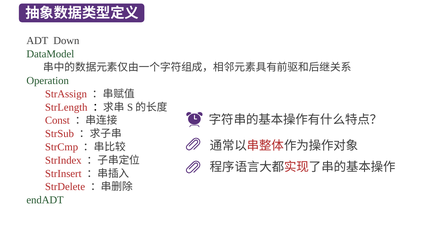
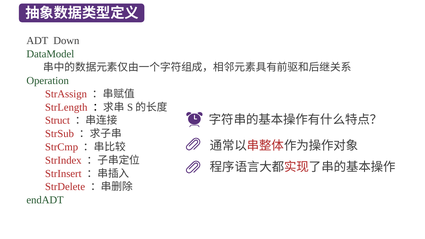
Const: Const -> Struct (57, 120)
